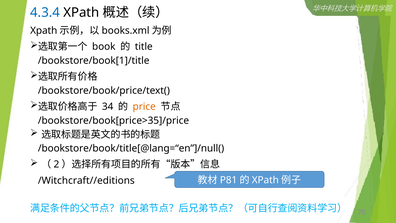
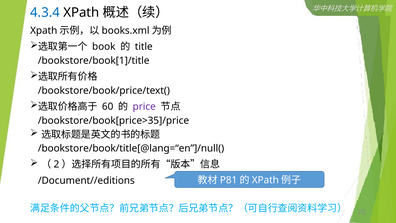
34: 34 -> 60 (108, 106)
price colour: orange -> purple (144, 106)
/Witchcraft//editions: /Witchcraft//editions -> /Document//editions (86, 180)
